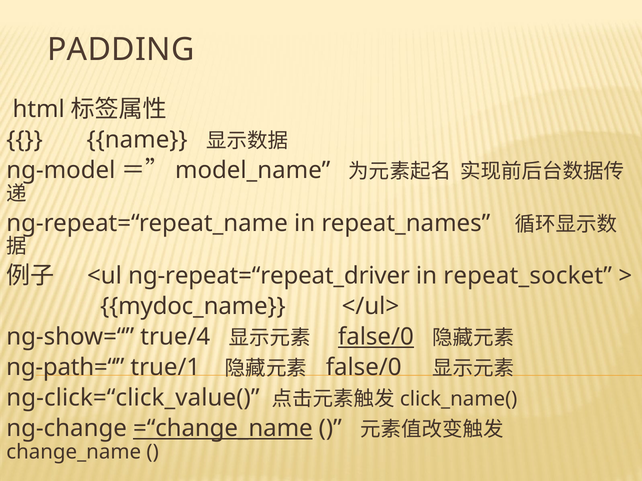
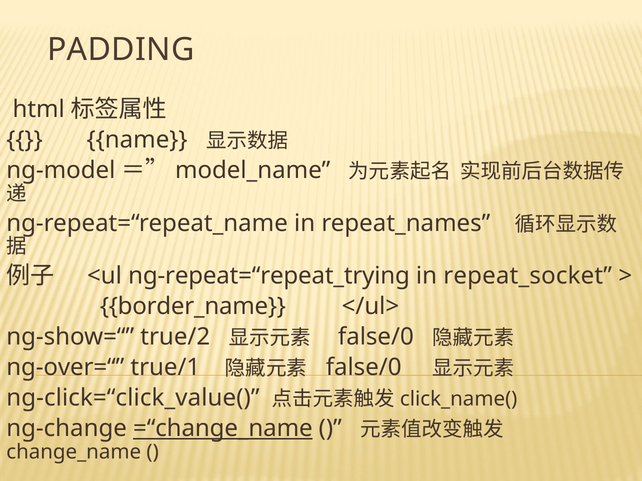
ng-repeat=“repeat_driver: ng-repeat=“repeat_driver -> ng-repeat=“repeat_trying (269, 276)
mydoc_name: mydoc_name -> border_name (193, 307)
true/4: true/4 -> true/2 (175, 337)
false/0 underline: present -> none (376, 337)
ng-path=“: ng-path=“ -> ng-over=“ (65, 368)
